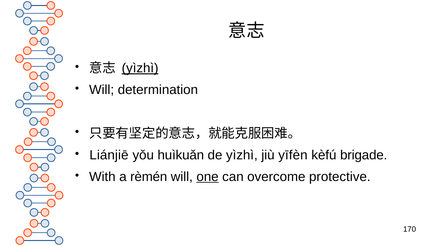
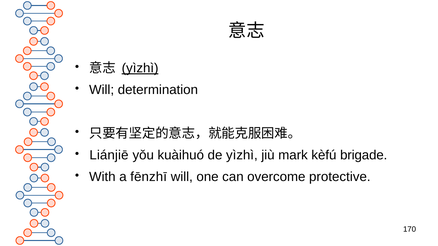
huìkuǎn: huìkuǎn -> kuàihuó (181, 155)
yīfèn: yīfèn -> mark (293, 155)
rèmén: rèmén -> fēnzhī (149, 177)
one underline: present -> none (208, 177)
